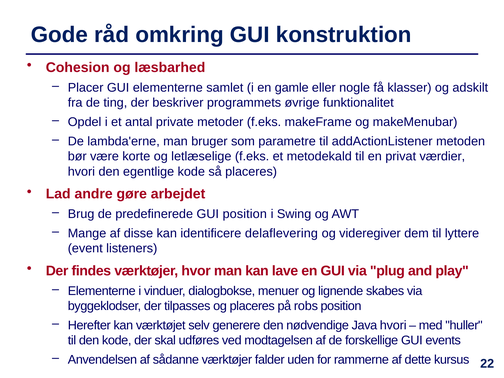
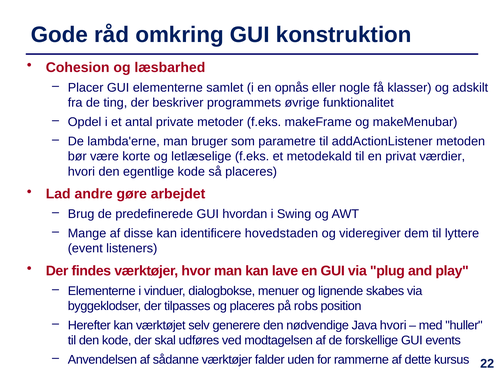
gamle: gamle -> opnås (292, 88)
GUI position: position -> hvordan (245, 214)
delaflevering: delaflevering -> hovedstaden (281, 233)
